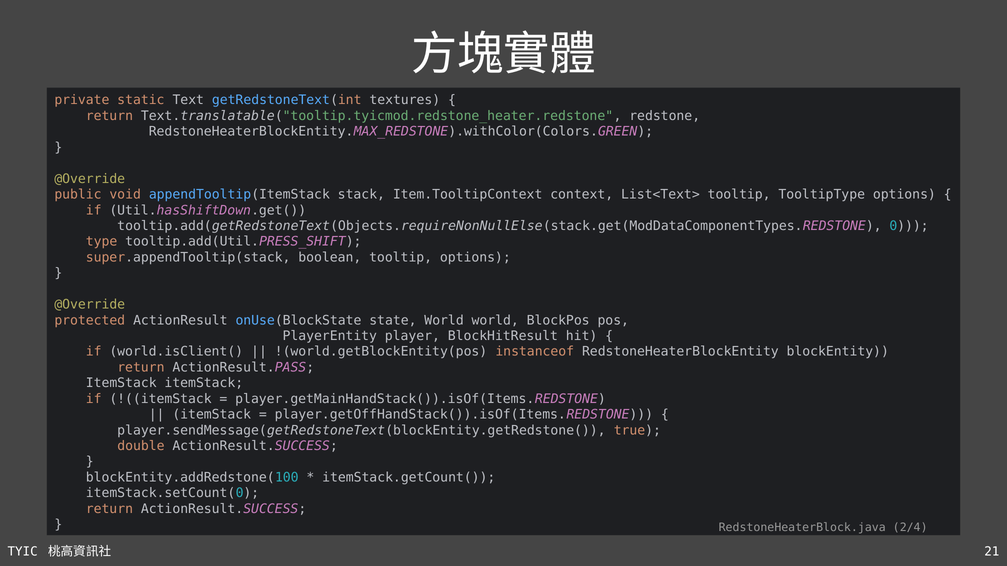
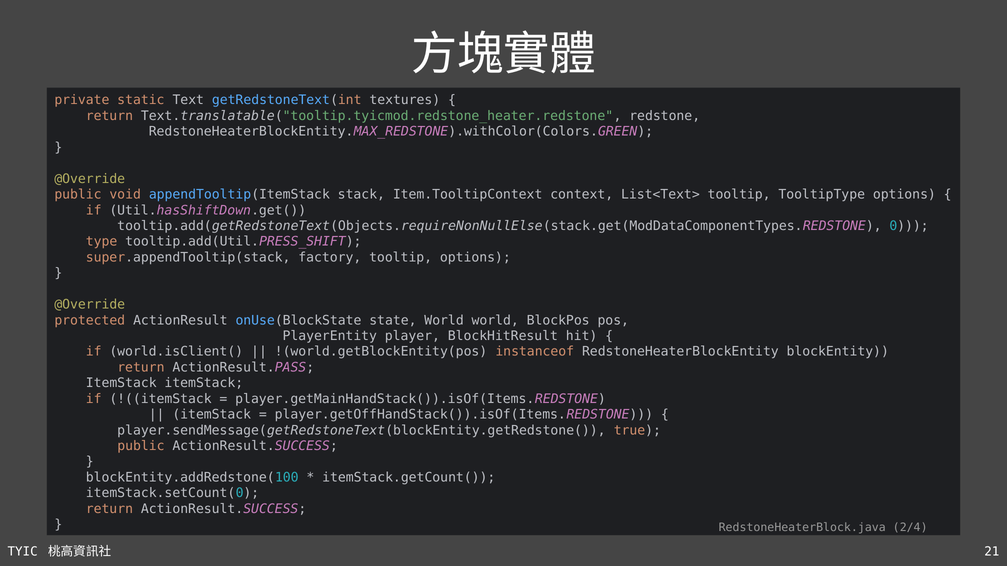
boolean: boolean -> factory (330, 258)
double: double -> public (141, 446)
